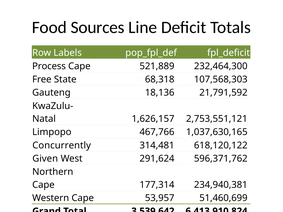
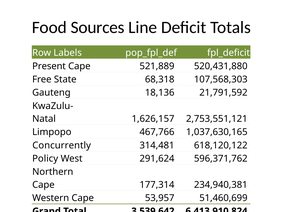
Process: Process -> Present (49, 66)
232,464,300: 232,464,300 -> 520,431,880 (221, 66)
Given: Given -> Policy (45, 159)
